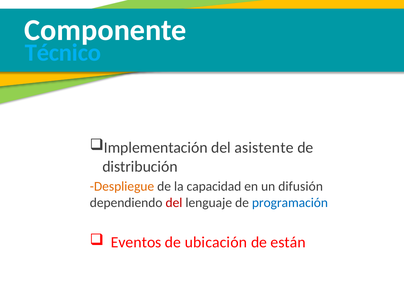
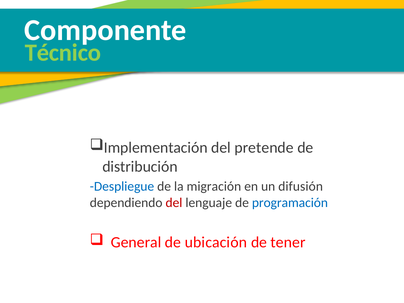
Técnico colour: light blue -> light green (63, 53)
asistente: asistente -> pretende (264, 148)
Despliegue colour: orange -> blue (122, 187)
capacidad: capacidad -> migración (214, 187)
Eventos: Eventos -> General (136, 242)
están: están -> tener (288, 242)
